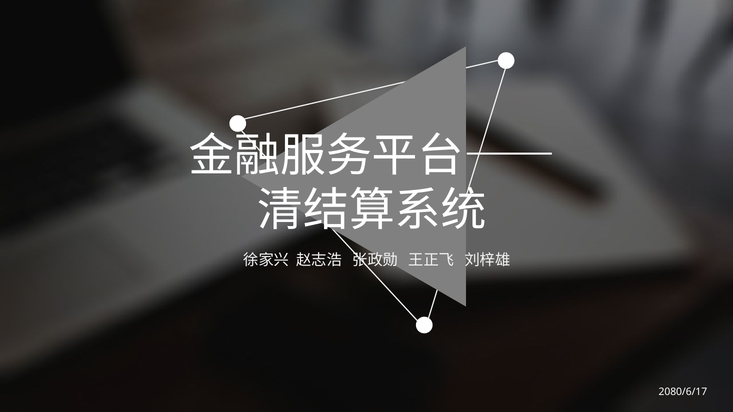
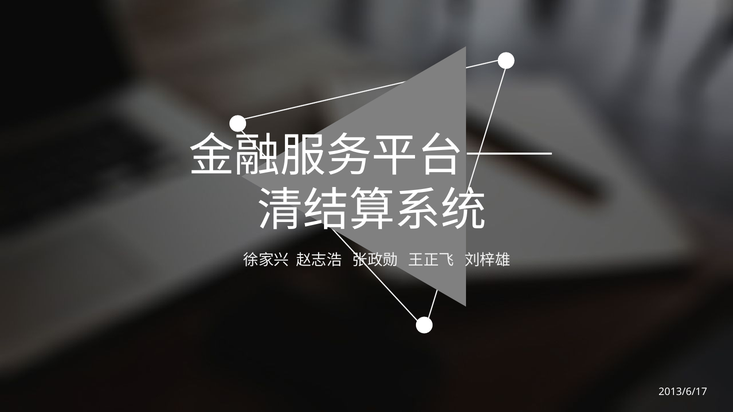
2080/6/17: 2080/6/17 -> 2013/6/17 (683, 392)
